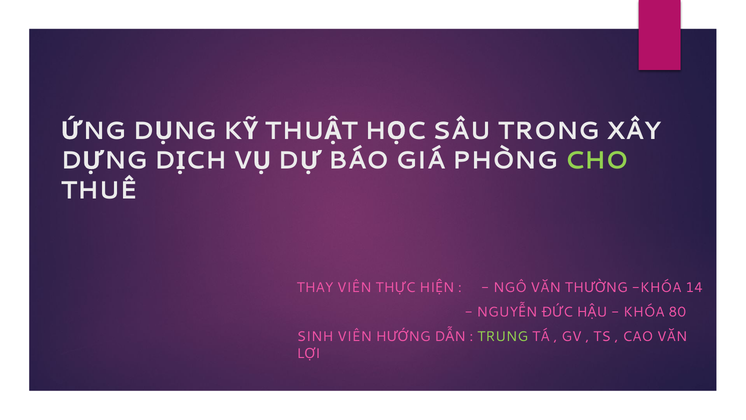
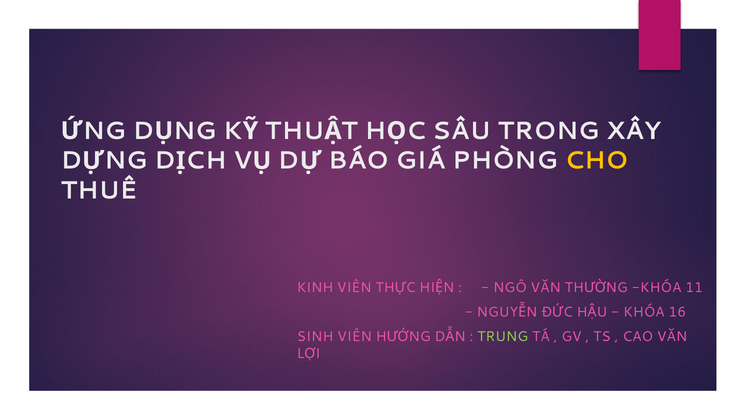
CHO colour: light green -> yellow (596, 161)
THAY: THAY -> KINH (315, 287)
14: 14 -> 11 (694, 287)
80: 80 -> 16 (677, 312)
